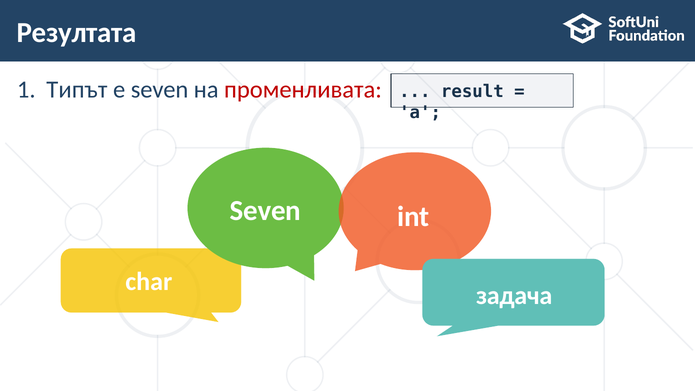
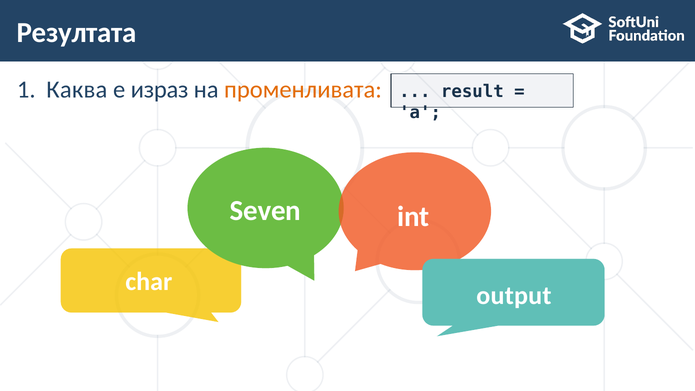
Типът: Типът -> Каква (77, 90)
е seven: seven -> израз (160, 90)
променливата colour: red -> orange (303, 90)
задача: задача -> output (514, 296)
